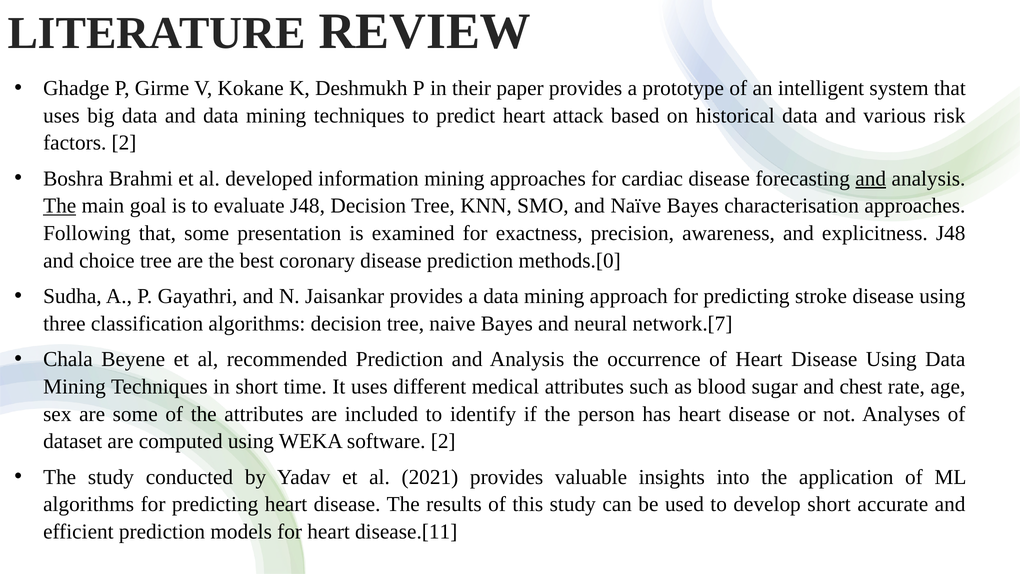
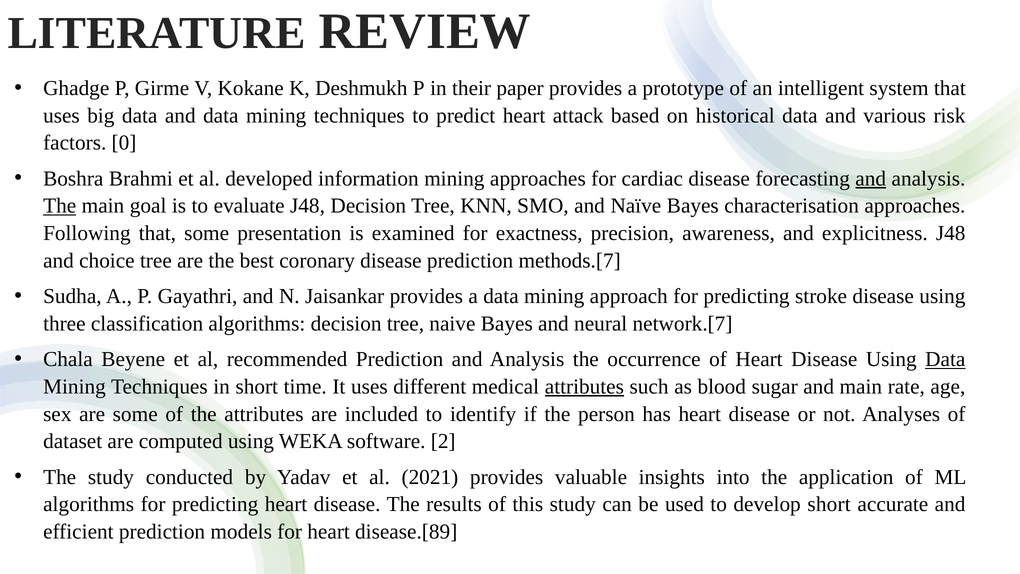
factors 2: 2 -> 0 (124, 143)
methods.[0: methods.[0 -> methods.[7 (570, 260)
Data underline: none -> present (945, 359)
attributes underline: none -> present (584, 387)
and chest: chest -> main (861, 387)
disease.[11: disease.[11 -> disease.[89 (406, 531)
